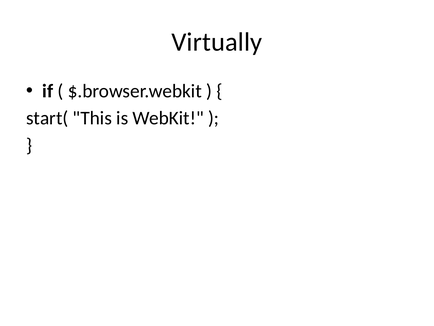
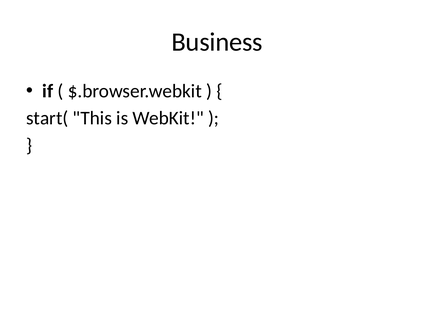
Virtually: Virtually -> Business (217, 42)
